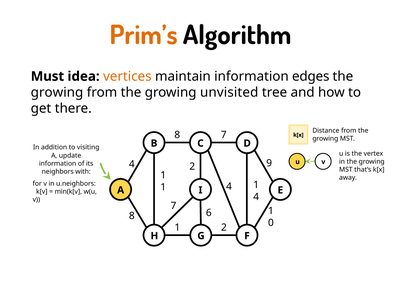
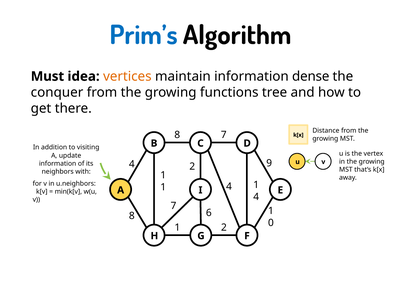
Prim’s colour: orange -> blue (144, 35)
edges: edges -> dense (311, 76)
growing: growing -> conquer (57, 92)
unvisited: unvisited -> functions (229, 92)
